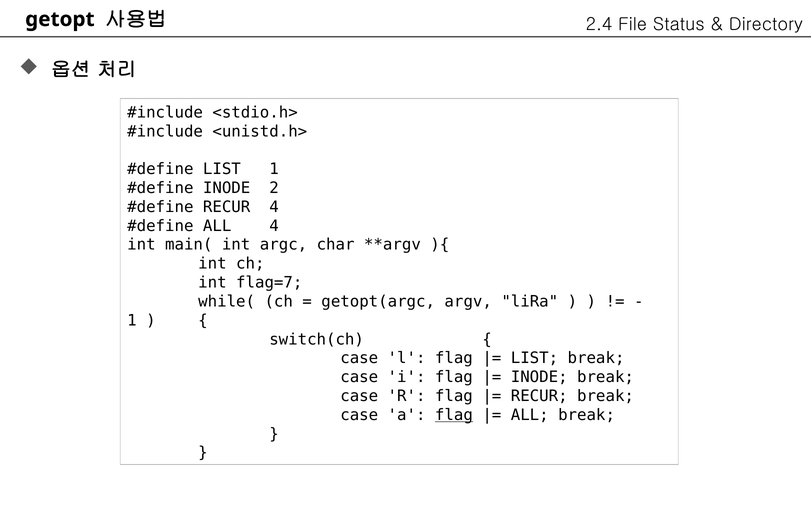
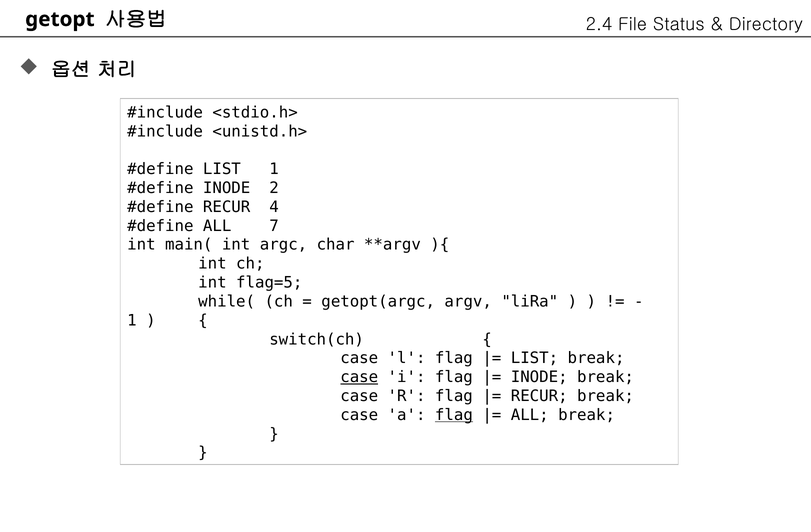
ALL 4: 4 -> 7 (274, 226)
flag=7: flag=7 -> flag=5 (269, 283)
case underline: none -> present (359, 378)
